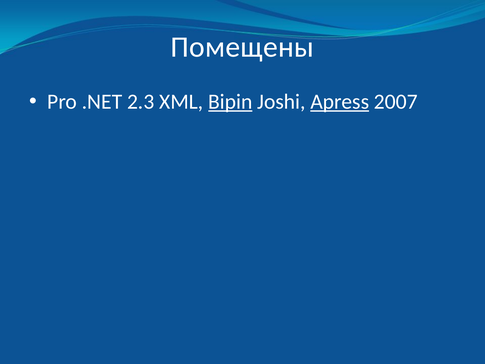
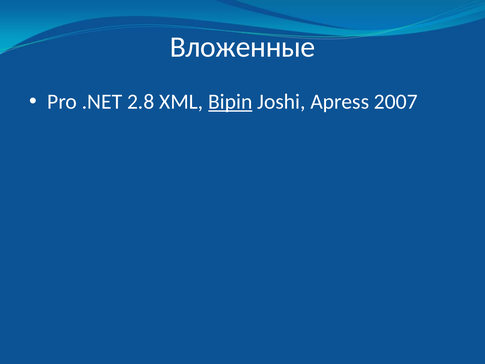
Помещены: Помещены -> Вложенные (243, 47)
2.3: 2.3 -> 2.8 (141, 102)
Apress underline: present -> none (340, 102)
